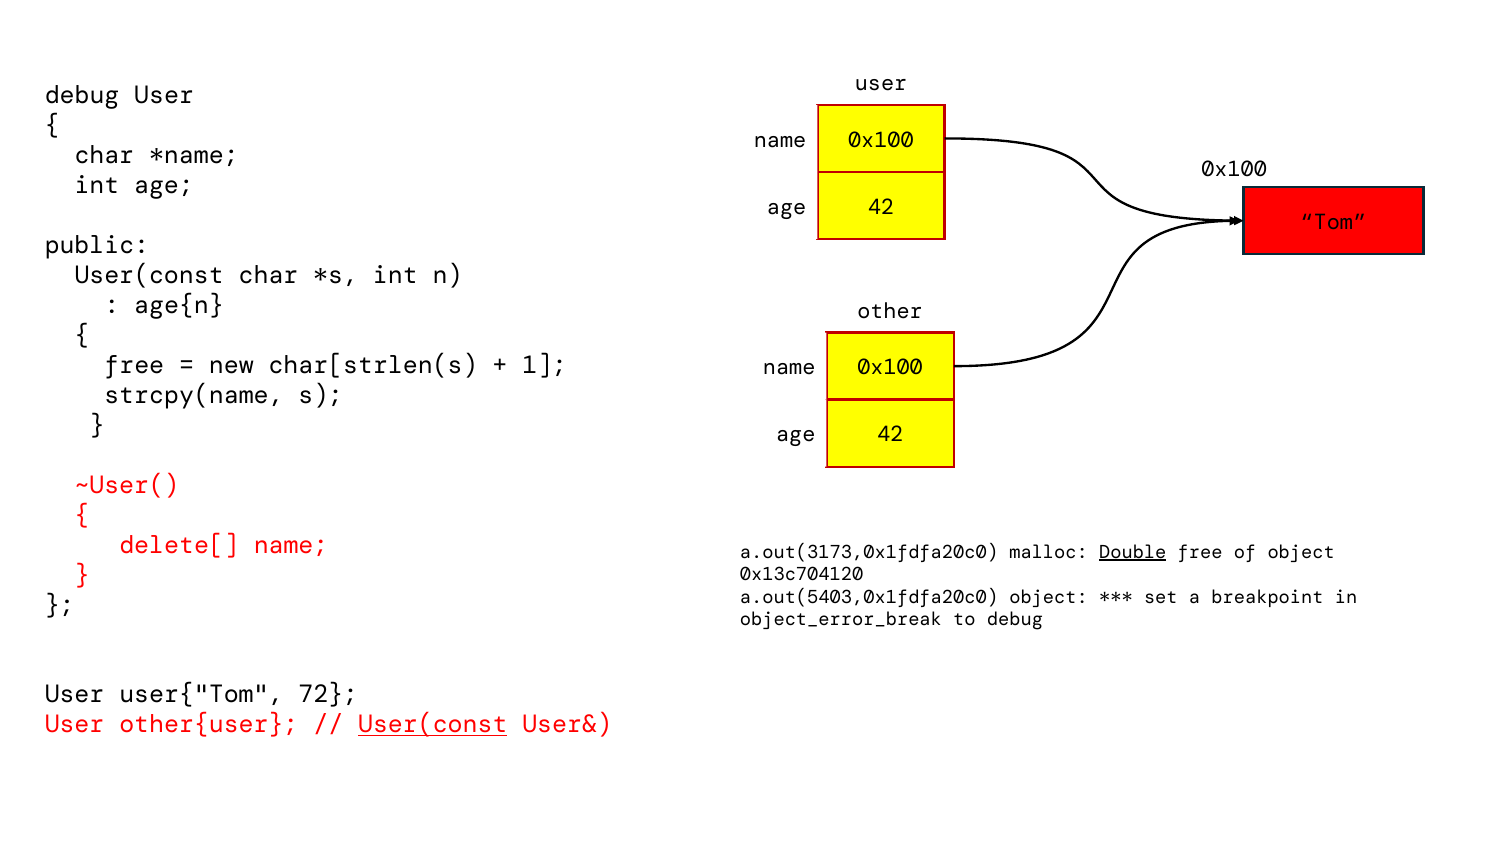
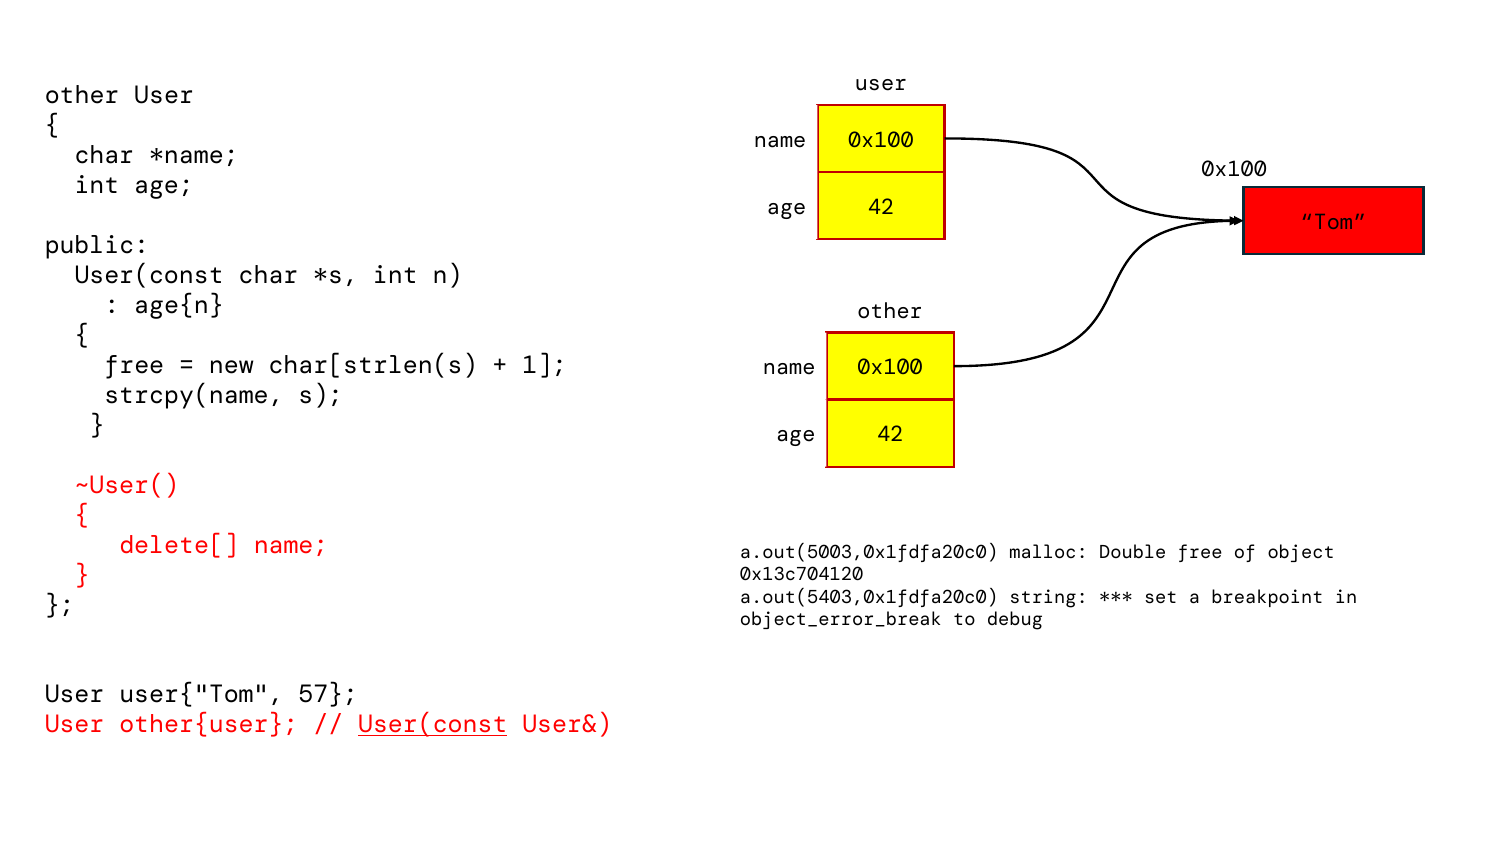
debug: debug -> other (82, 95)
a.out(3173,0x1fdfa20c0: a.out(3173,0x1fdfa20c0 -> a.out(5003,0x1fdfa20c0 (869, 552)
Double underline: present -> none (1133, 552)
a.out(5403,0x1fdfa20c0 object: object -> string (1049, 597)
72: 72 -> 57 (328, 694)
